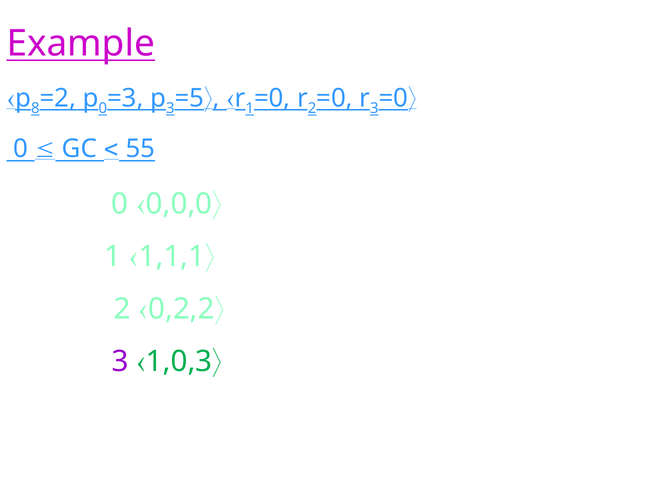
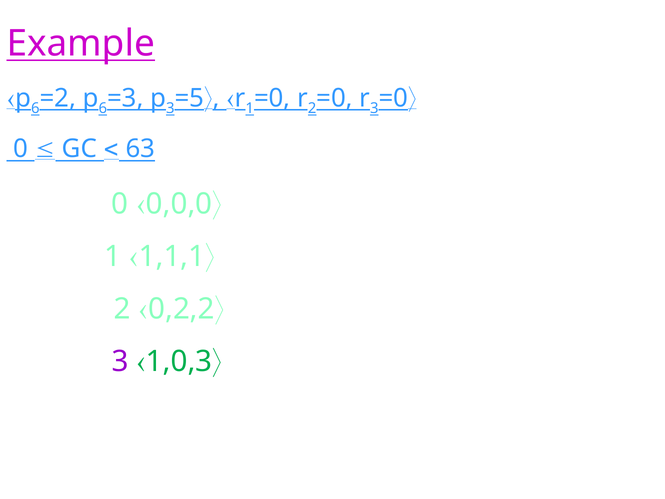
8: 8 -> 6 (35, 108)
0: 0 -> 6 (103, 108)
55: 55 -> 63 (140, 149)
